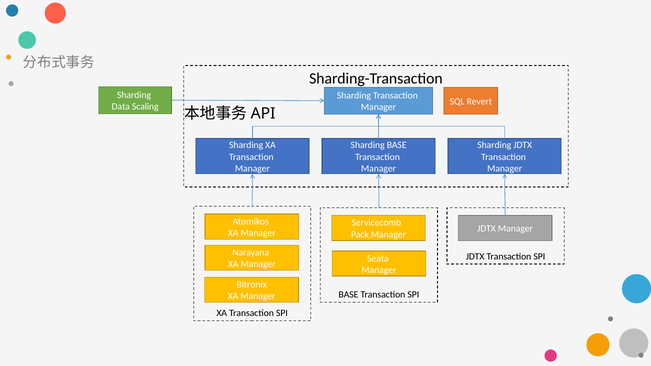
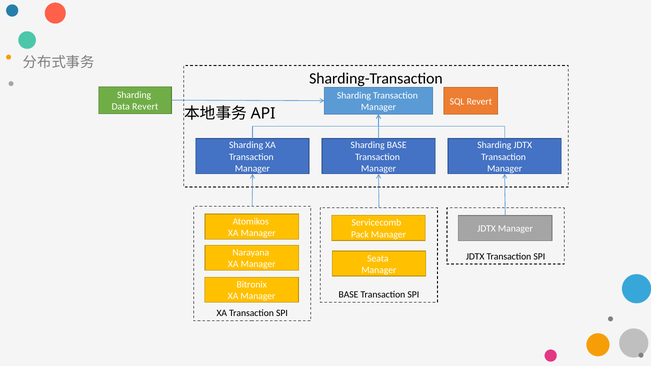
Data Scaling: Scaling -> Revert (145, 107)
